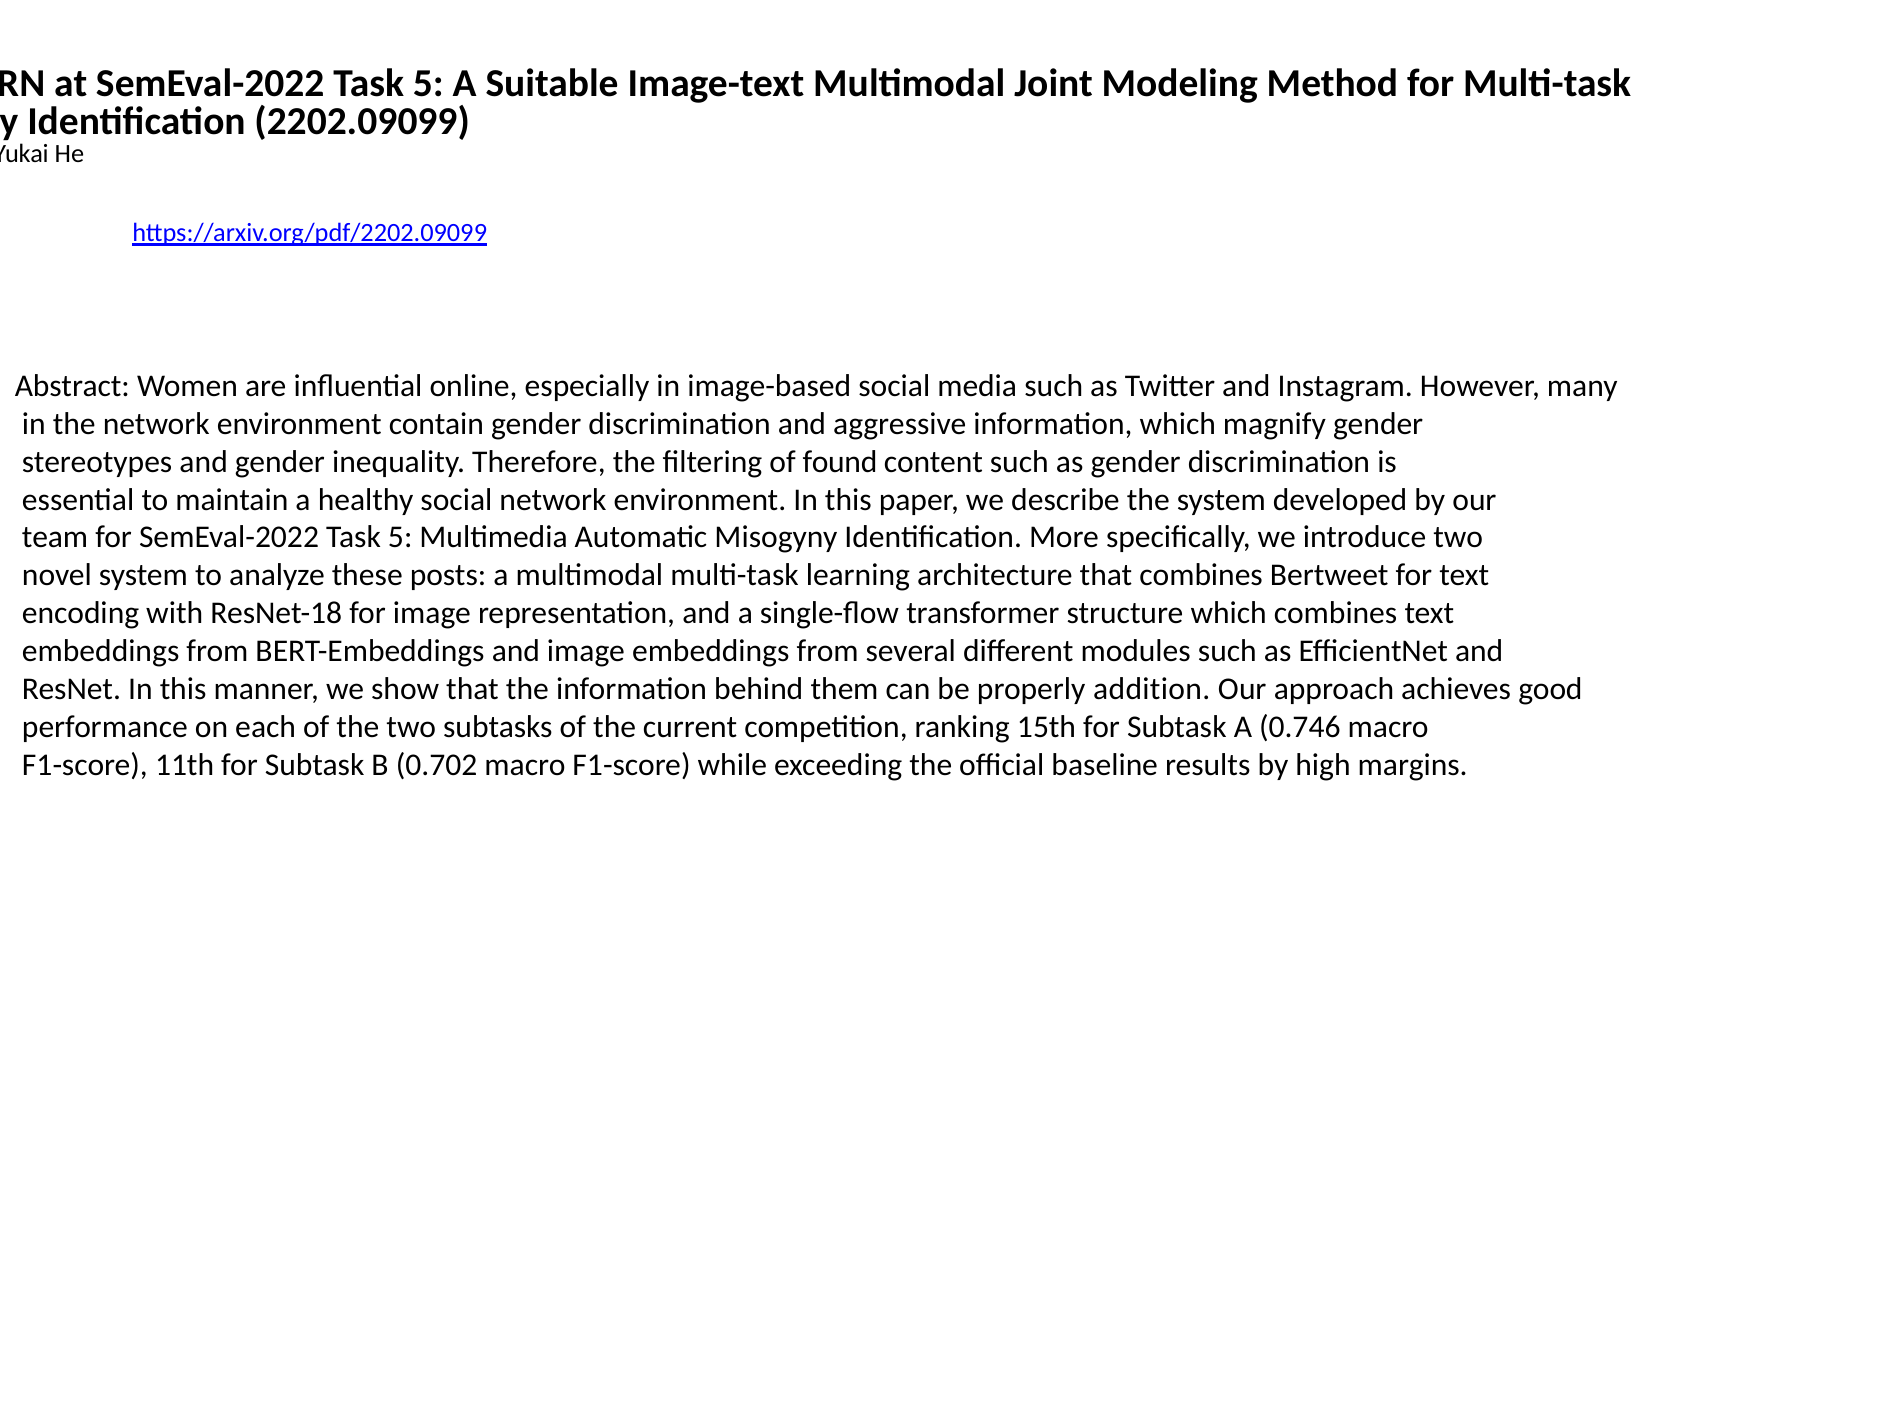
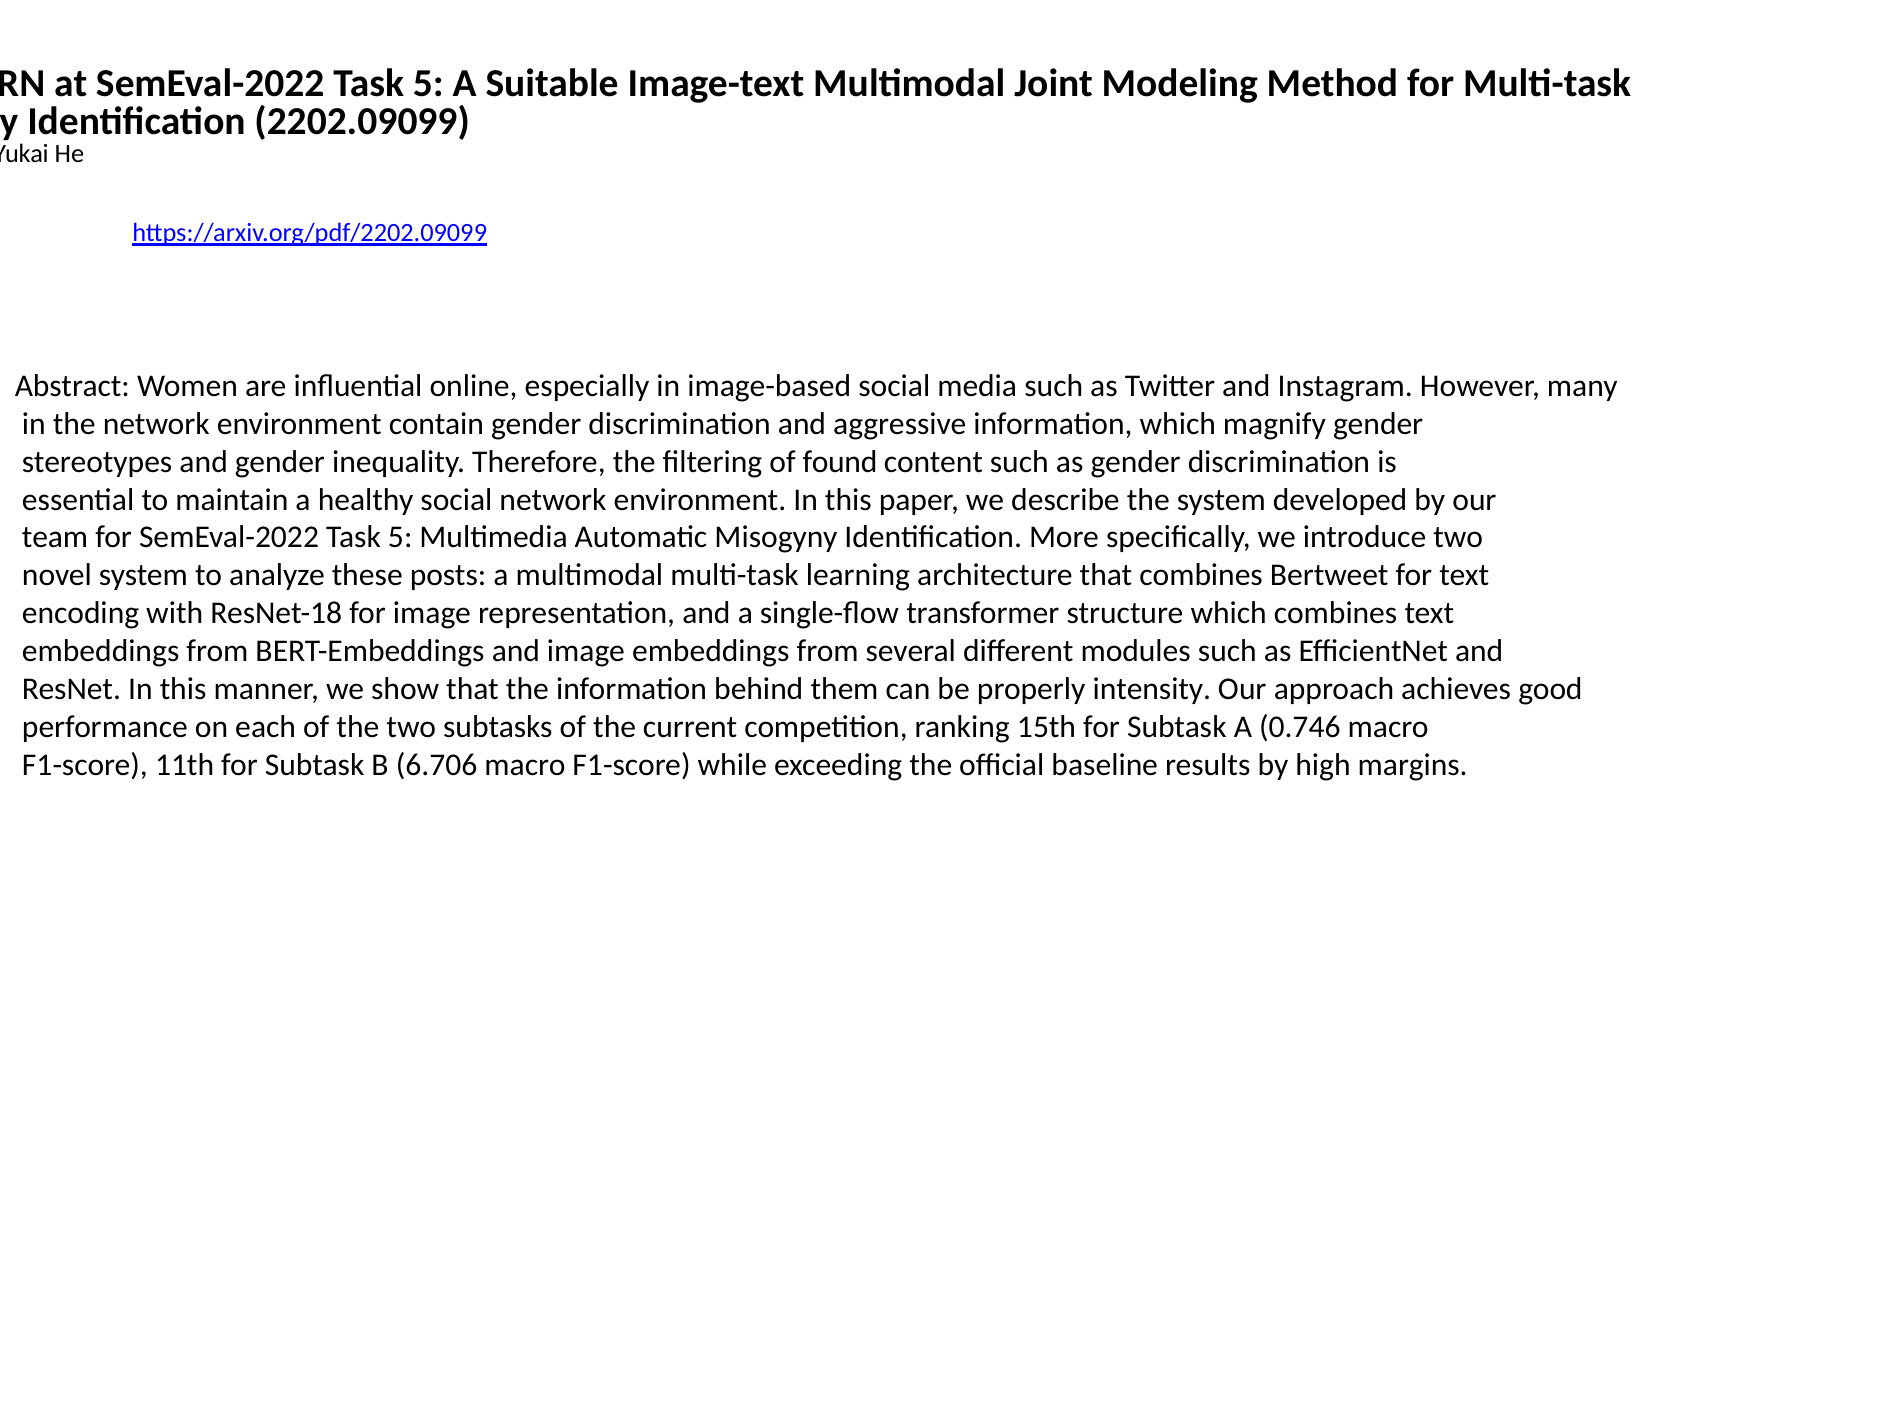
addition: addition -> intensity (1152, 690)
0.702: 0.702 -> 6.706 (437, 765)
